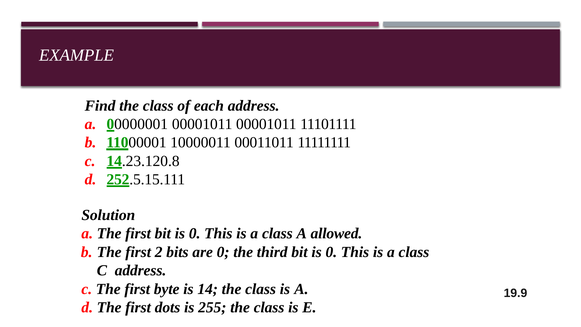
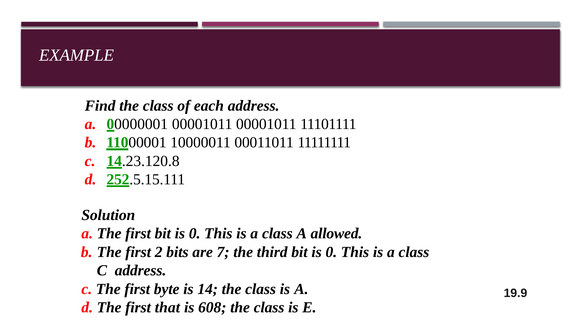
are 0: 0 -> 7 (223, 252)
dots: dots -> that (167, 307)
255: 255 -> 608 (212, 307)
